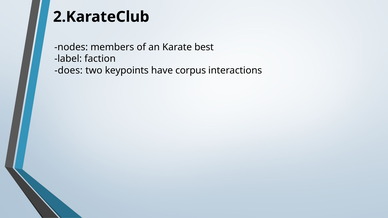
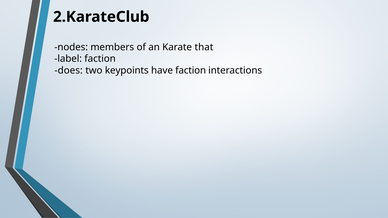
best: best -> that (204, 47)
have corpus: corpus -> faction (191, 70)
